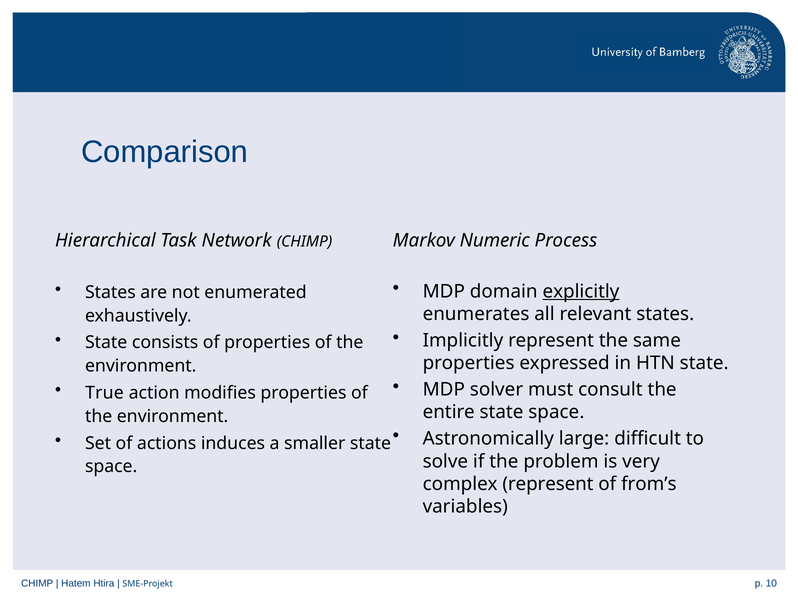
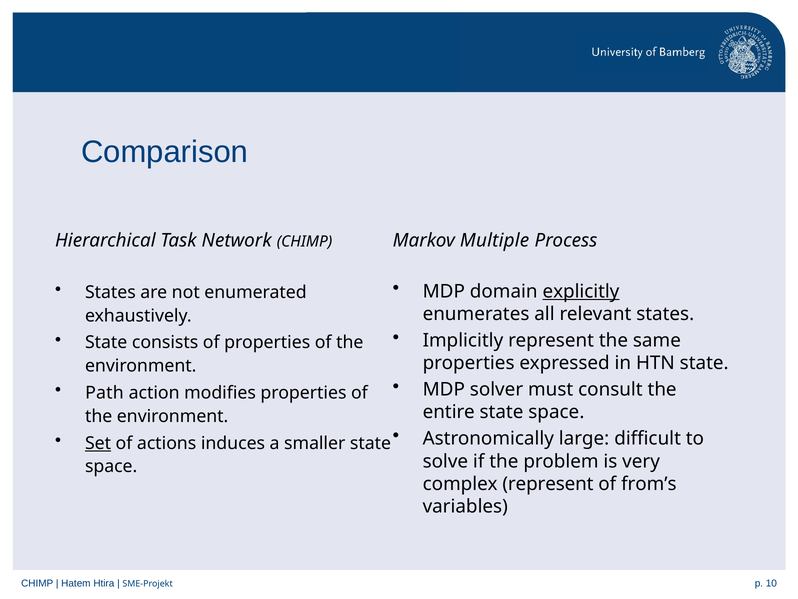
Numeric: Numeric -> Multiple (495, 240)
True: True -> Path (104, 393)
Set underline: none -> present (98, 443)
